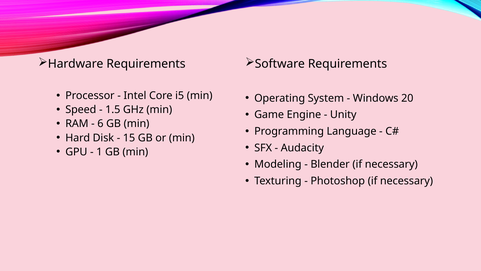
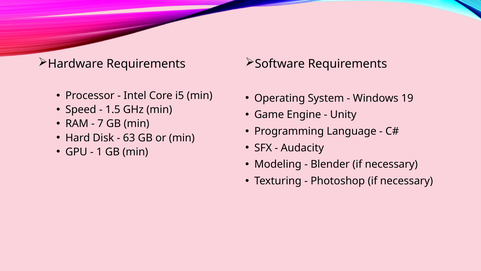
20: 20 -> 19 (407, 98)
6: 6 -> 7 (100, 124)
15: 15 -> 63 (129, 138)
